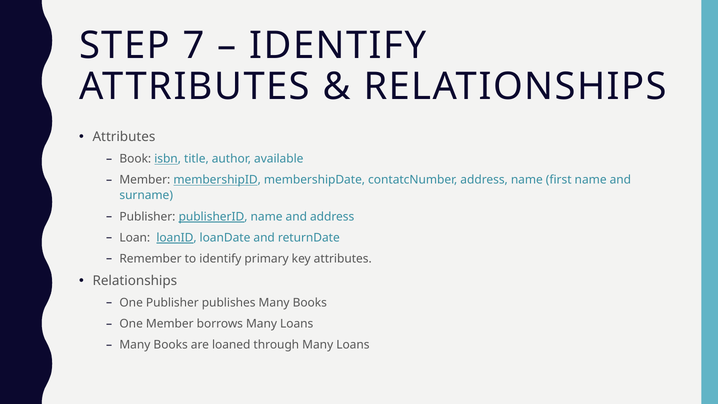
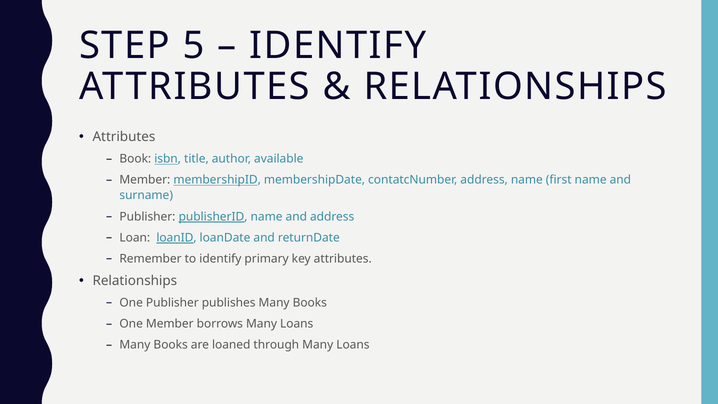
7: 7 -> 5 (194, 46)
